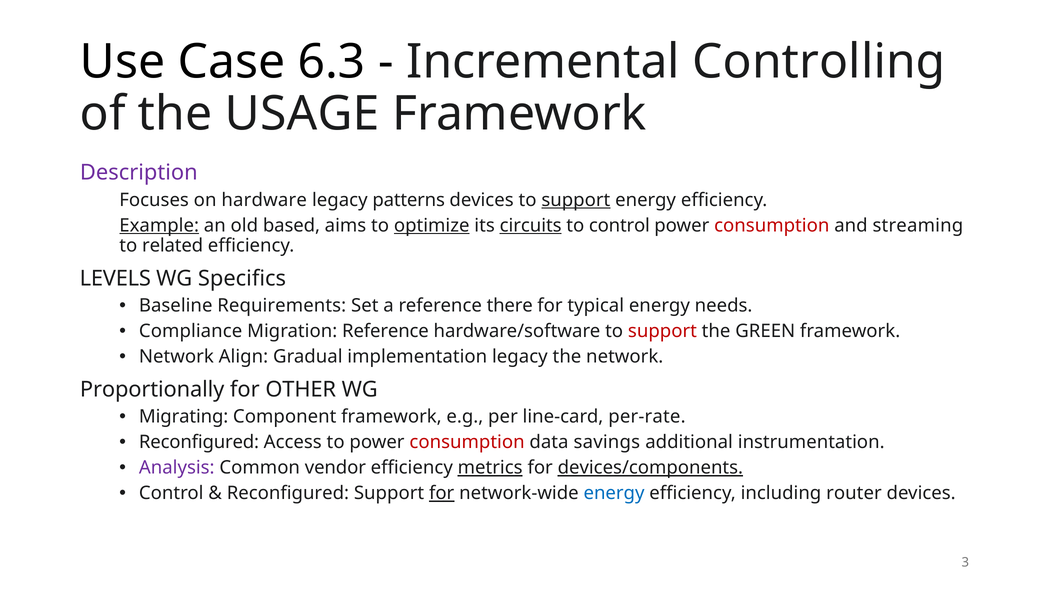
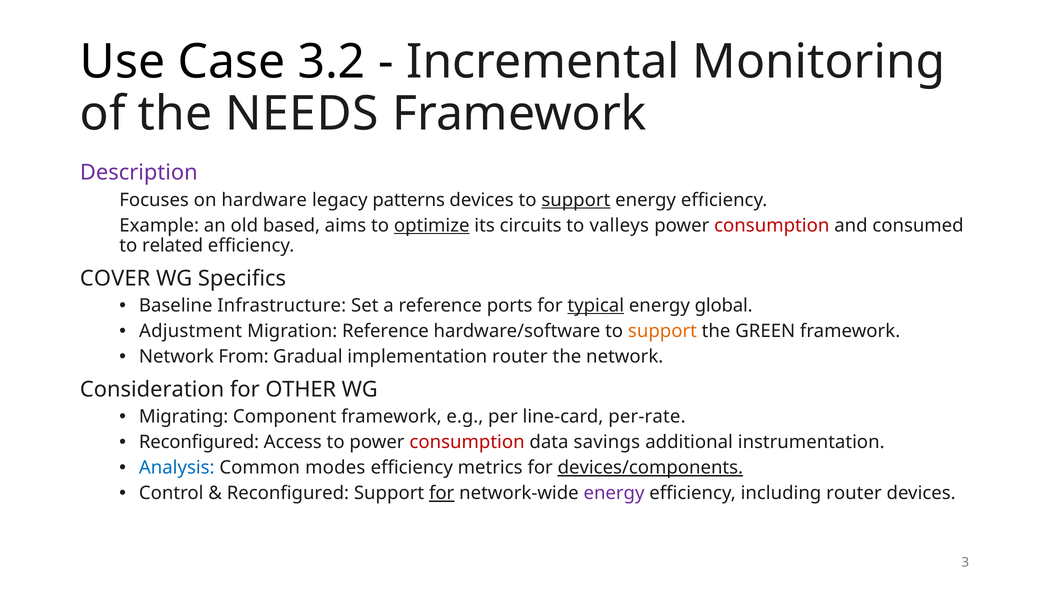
6.3: 6.3 -> 3.2 (332, 62)
Controlling: Controlling -> Monitoring (819, 62)
USAGE: USAGE -> NEEDS (302, 114)
Example underline: present -> none (159, 225)
circuits underline: present -> none (531, 225)
to control: control -> valleys (619, 225)
streaming: streaming -> consumed (918, 225)
LEVELS: LEVELS -> COVER (115, 278)
Requirements: Requirements -> Infrastructure (282, 306)
there: there -> ports (510, 306)
typical underline: none -> present (596, 306)
needs: needs -> global (724, 306)
Compliance: Compliance -> Adjustment (191, 331)
support colour: red -> orange (662, 331)
Align: Align -> From (244, 357)
implementation legacy: legacy -> router (520, 357)
Proportionally: Proportionally -> Consideration (152, 389)
Analysis colour: purple -> blue (177, 468)
vendor: vendor -> modes (335, 468)
metrics underline: present -> none (490, 468)
energy colour: blue -> purple (614, 493)
